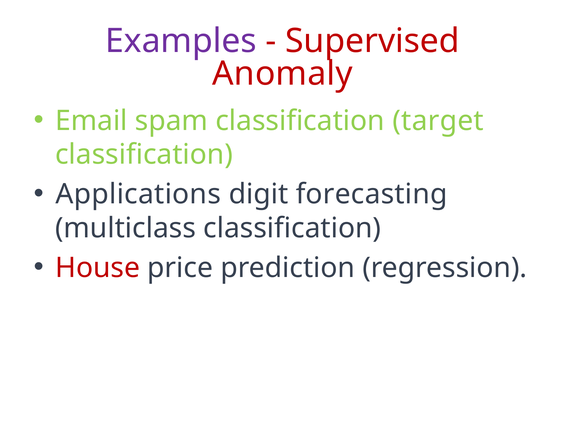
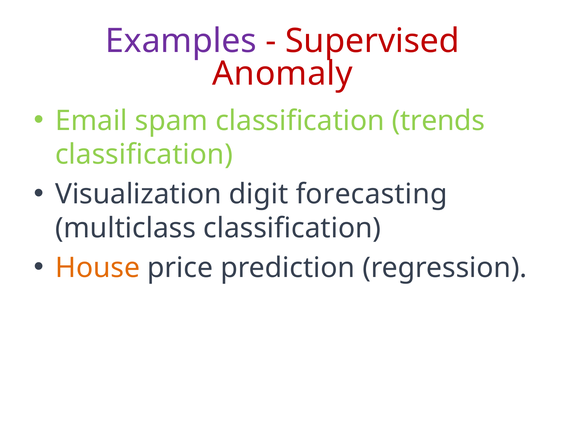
target: target -> trends (438, 121)
Applications: Applications -> Visualization (138, 194)
House colour: red -> orange (98, 268)
